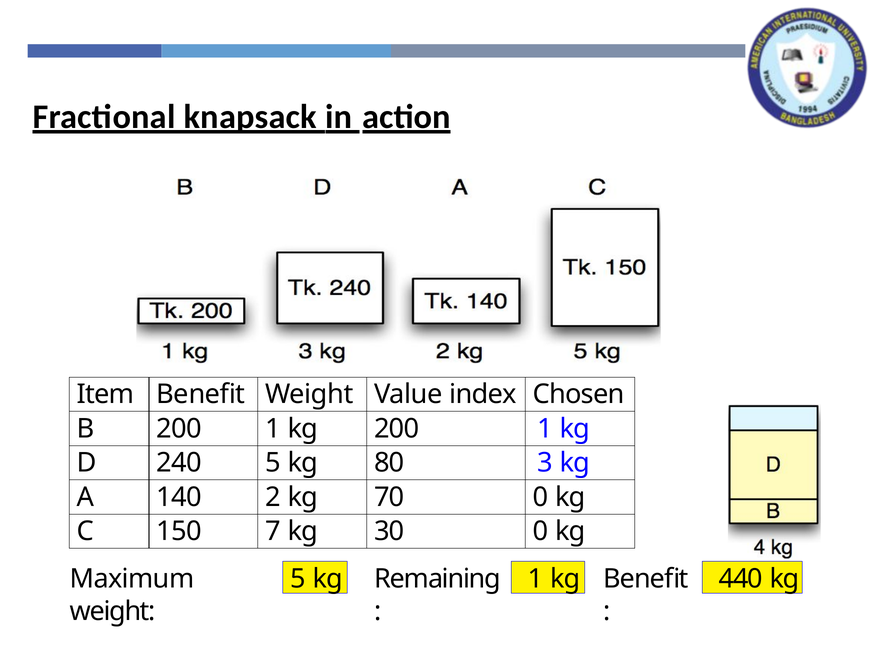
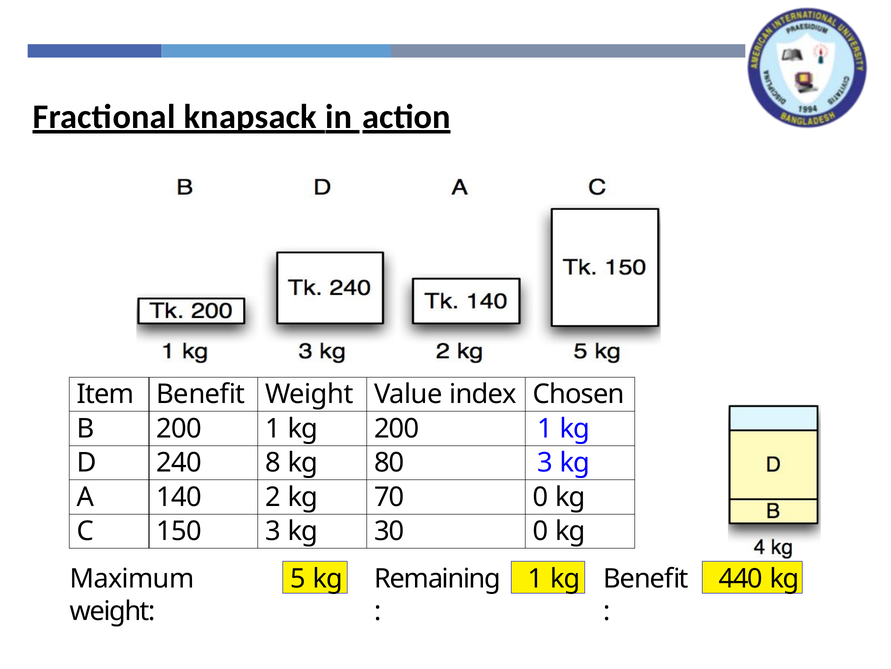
240 5: 5 -> 8 (273, 462)
150 7: 7 -> 3 (273, 531)
